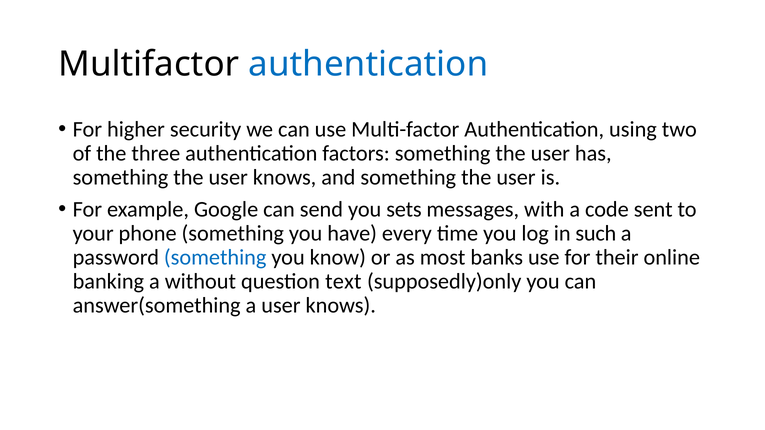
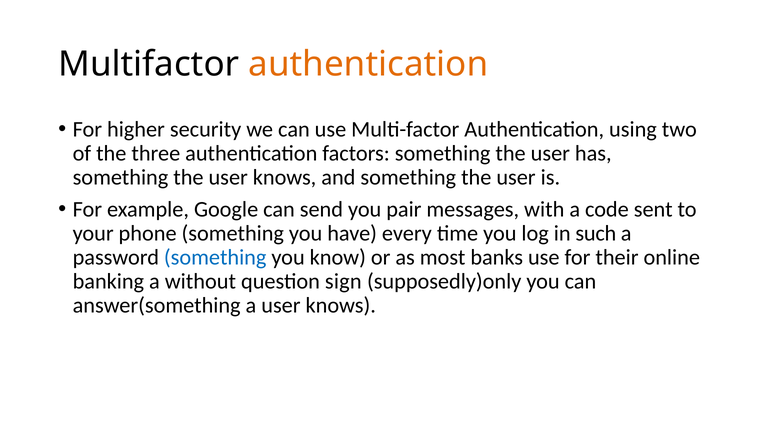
authentication colour: blue -> orange (368, 64)
sets: sets -> pair (404, 209)
text: text -> sign (343, 282)
